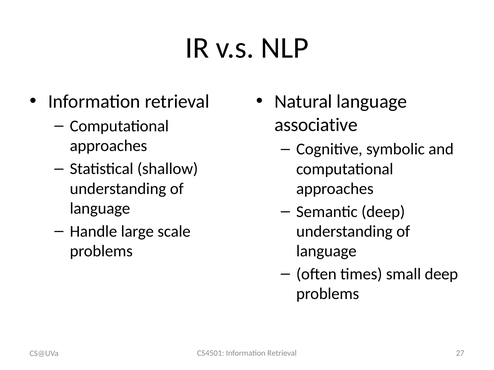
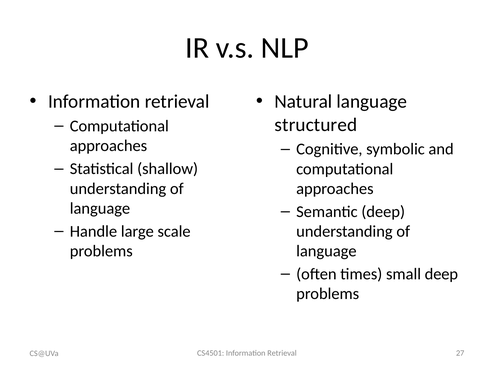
associative: associative -> structured (316, 125)
